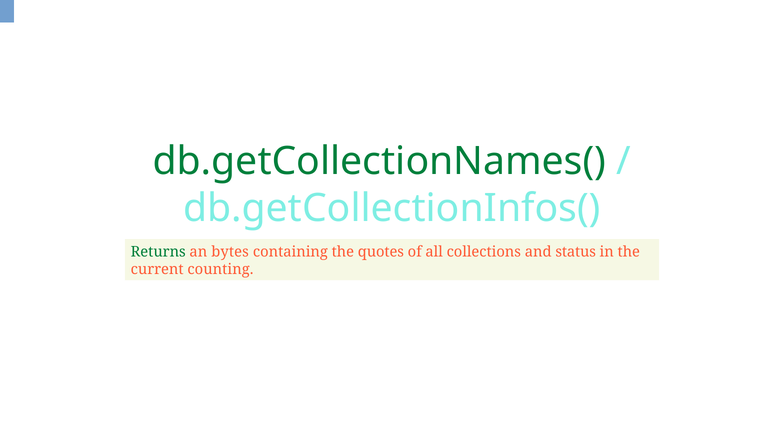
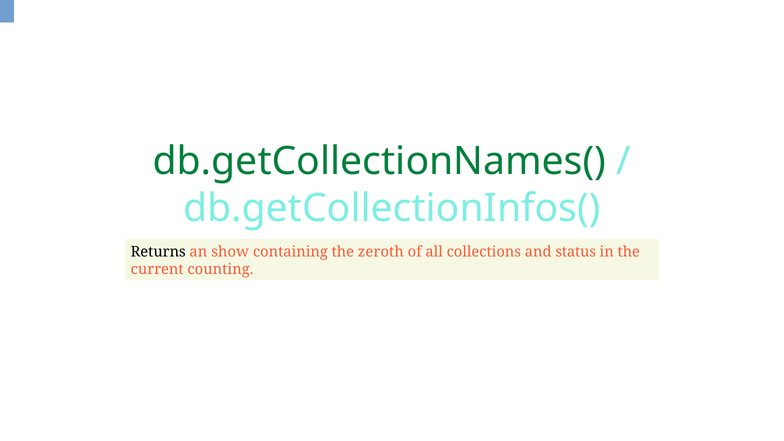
Returns colour: green -> black (158, 252)
bytes: bytes -> show (230, 252)
quotes: quotes -> zeroth (381, 252)
